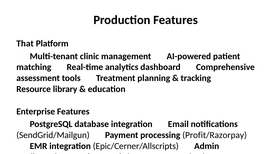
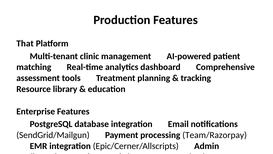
Profit/Razorpay: Profit/Razorpay -> Team/Razorpay (215, 135)
